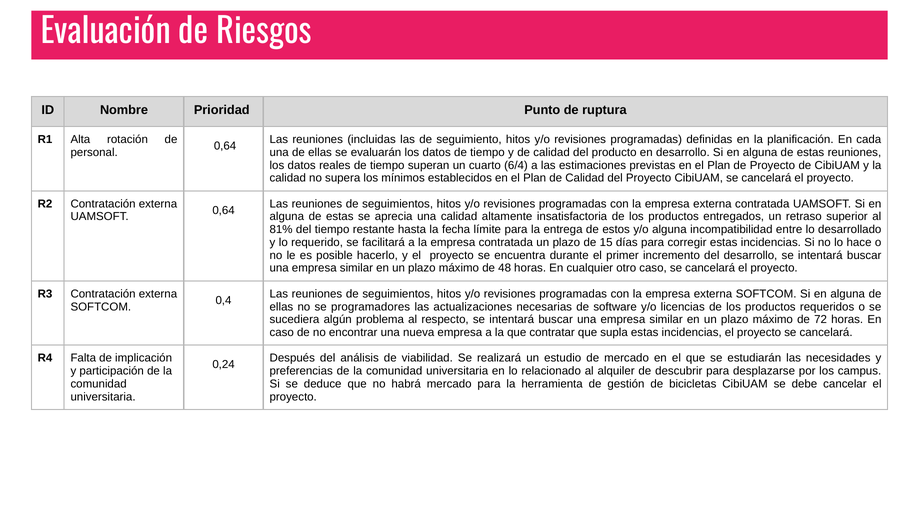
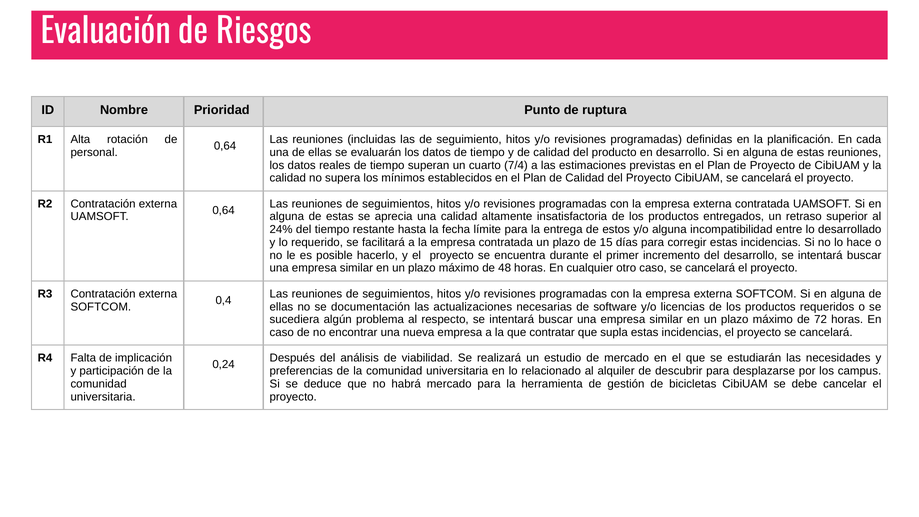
6/4: 6/4 -> 7/4 (516, 165)
81%: 81% -> 24% (281, 230)
programadores: programadores -> documentación (371, 307)
